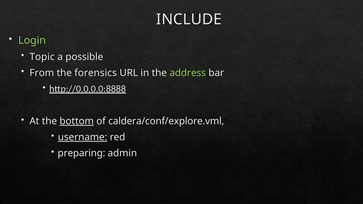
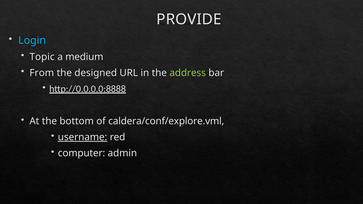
INCLUDE: INCLUDE -> PROVIDE (189, 20)
Login colour: light green -> light blue (32, 40)
possible: possible -> medium (84, 57)
forensics: forensics -> designed (96, 73)
bottom underline: present -> none (77, 121)
preparing: preparing -> computer (82, 153)
